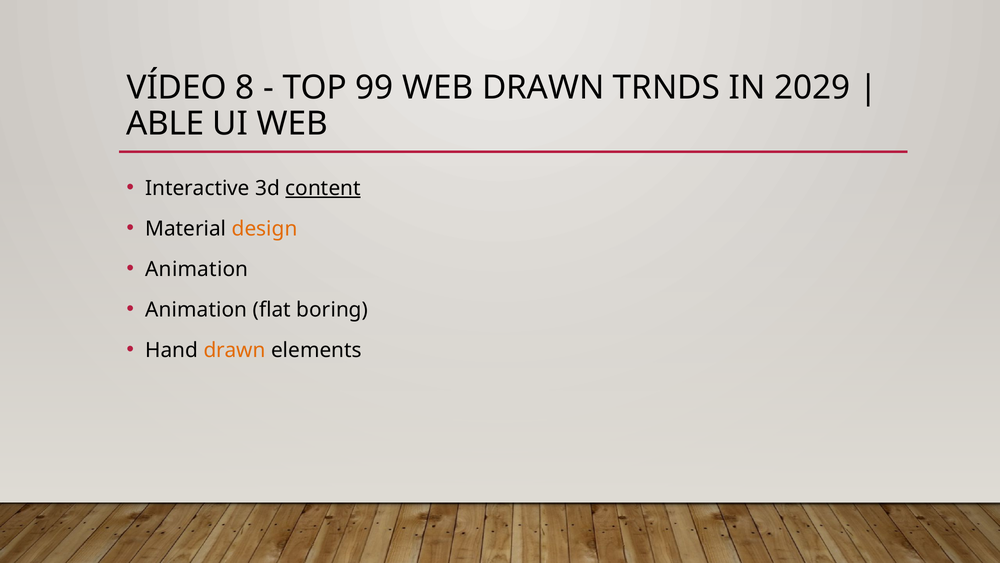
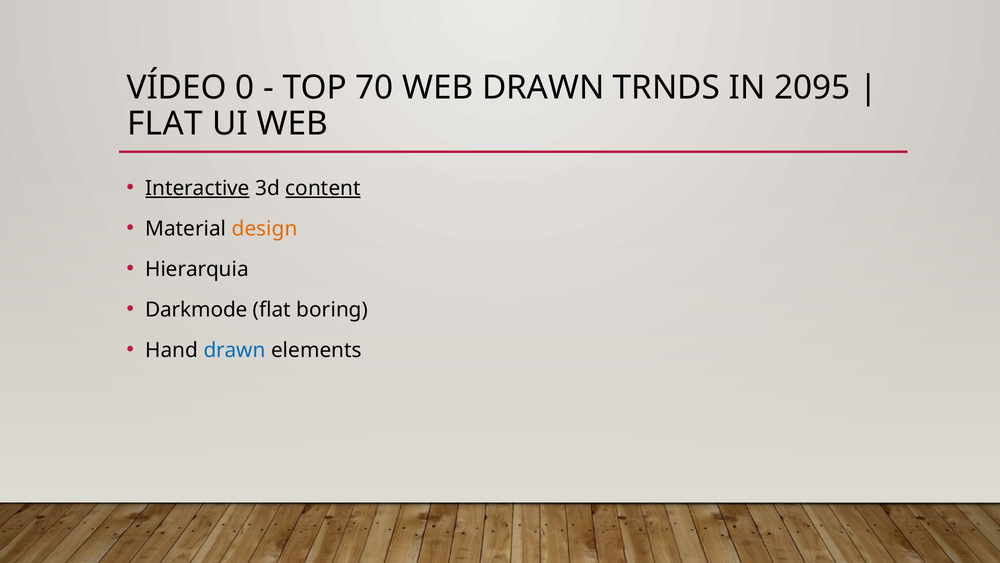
8: 8 -> 0 (245, 88)
99: 99 -> 70 (374, 88)
2029: 2029 -> 2095 (812, 88)
ABLE: ABLE -> FLAT (165, 124)
Interactive underline: none -> present (198, 188)
Animation: Animation -> Hierarquia (197, 269)
Animation: Animation -> Darkmode (196, 309)
drawn colour: orange -> blue (235, 350)
